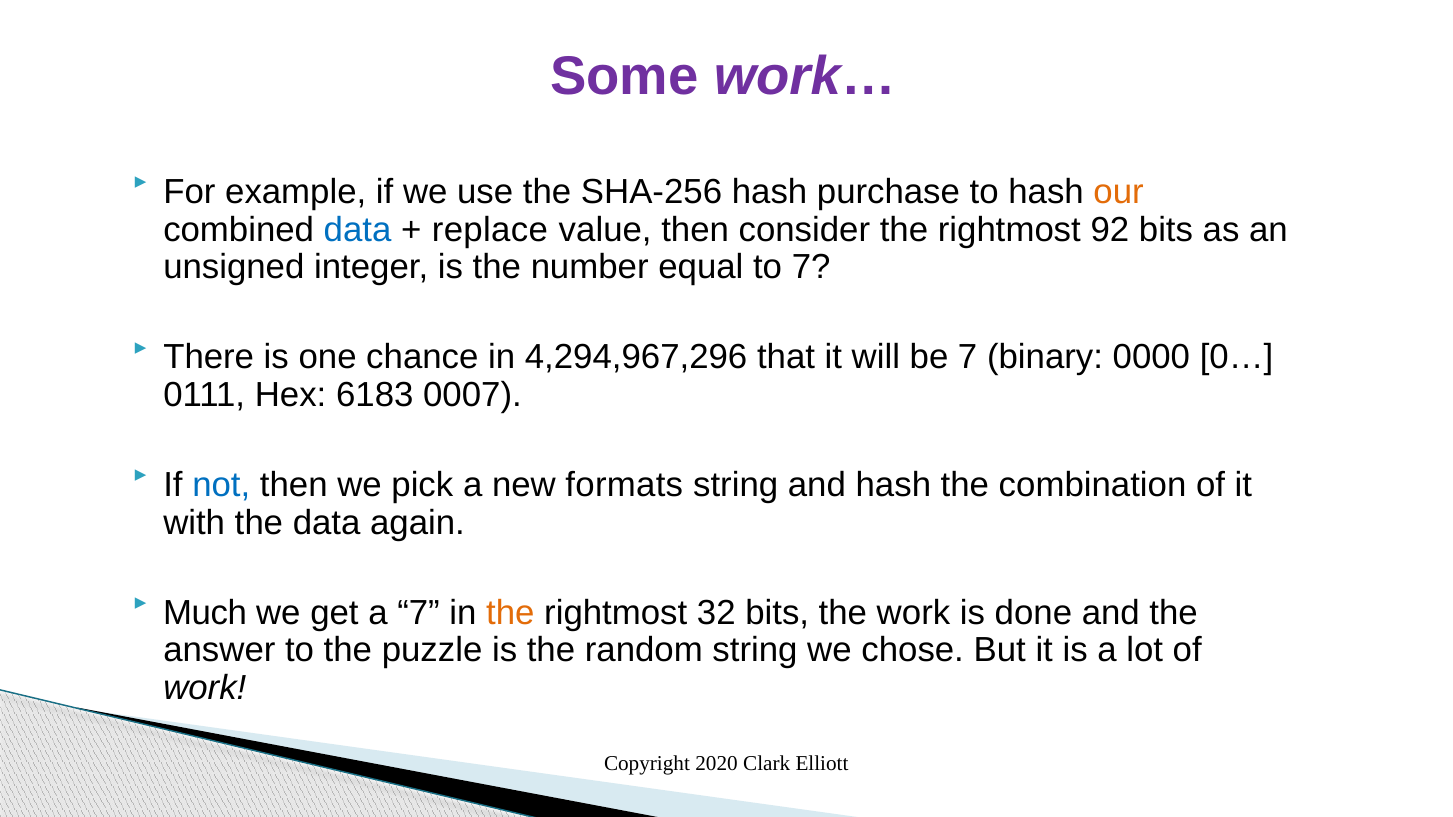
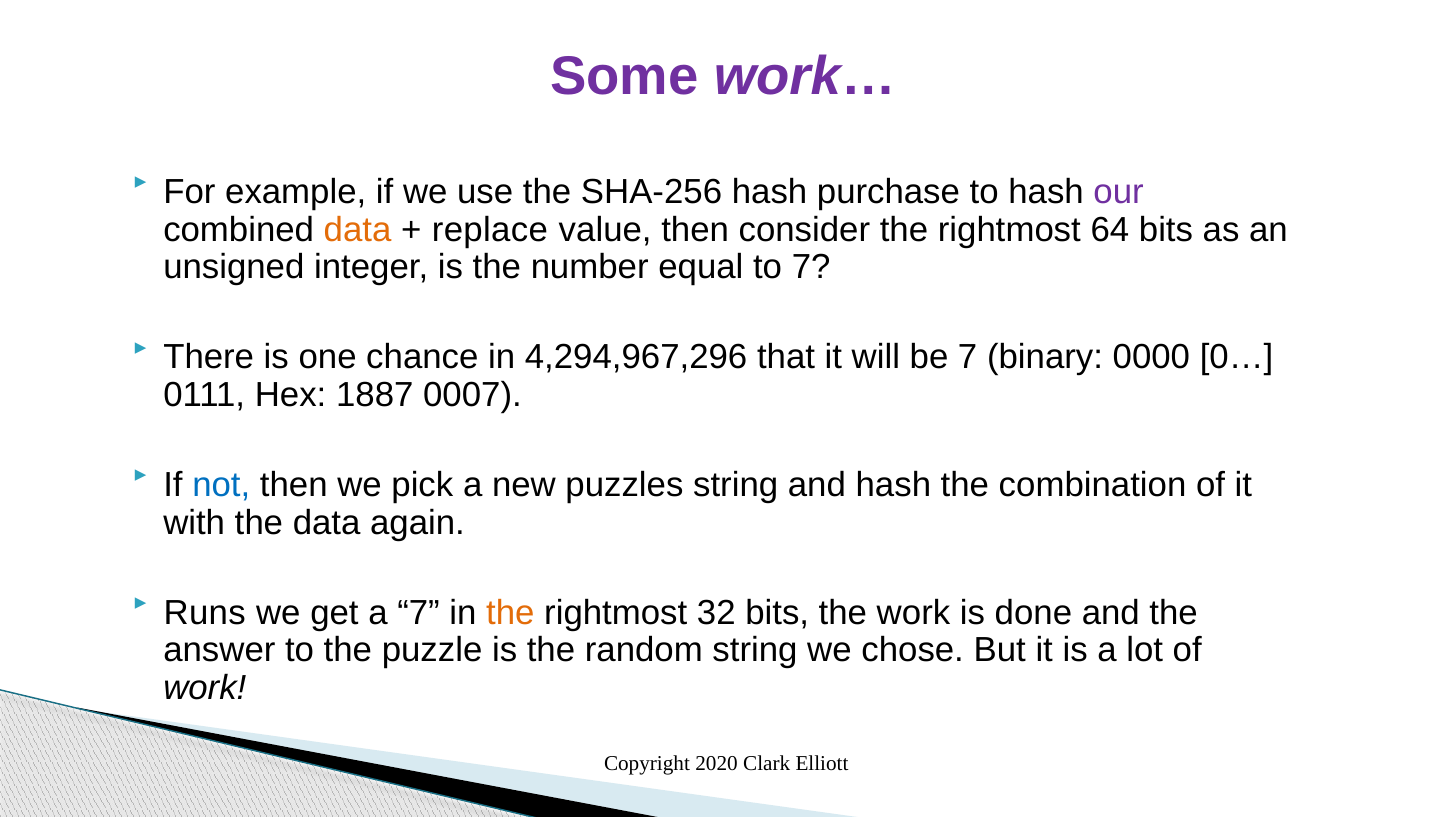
our colour: orange -> purple (1119, 192)
data colour: blue -> orange (358, 230)
92: 92 -> 64 (1110, 230)
6183: 6183 -> 1887 (375, 395)
formats: formats -> puzzles (624, 485)
Much: Much -> Runs (205, 613)
